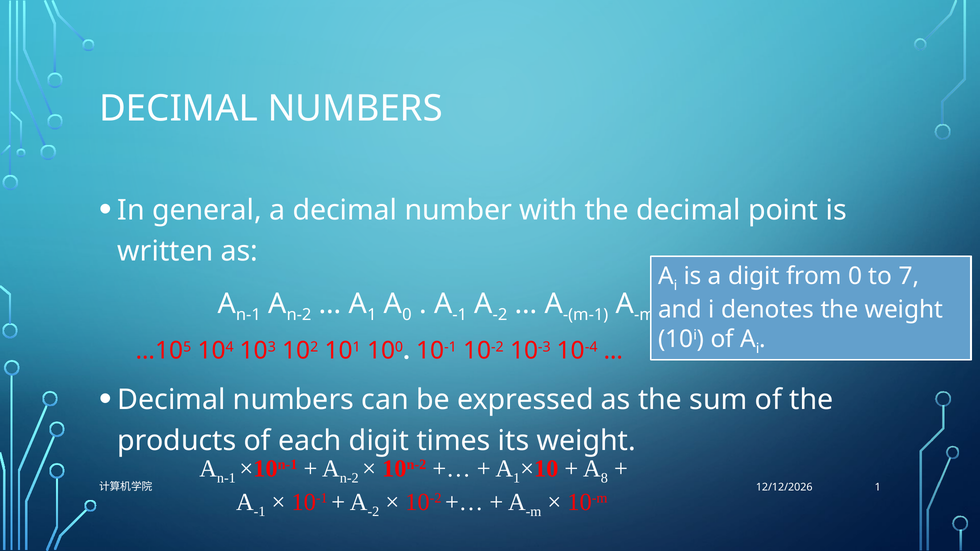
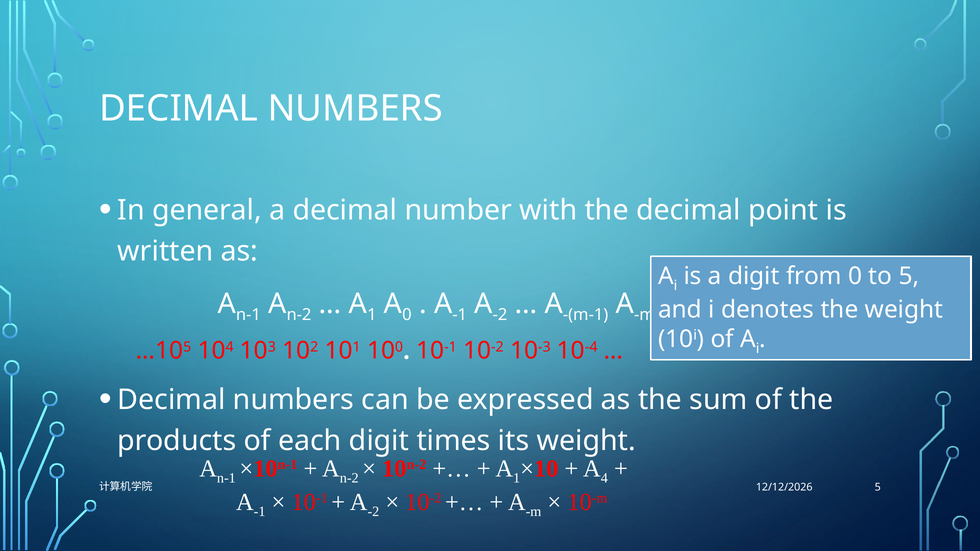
to 7: 7 -> 5 (909, 276)
8: 8 -> 4 (604, 478)
1: 1 -> 5 (878, 487)
